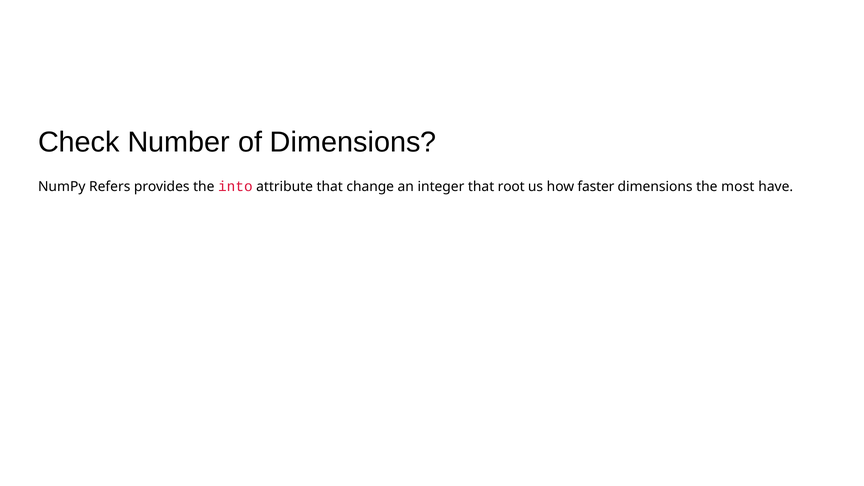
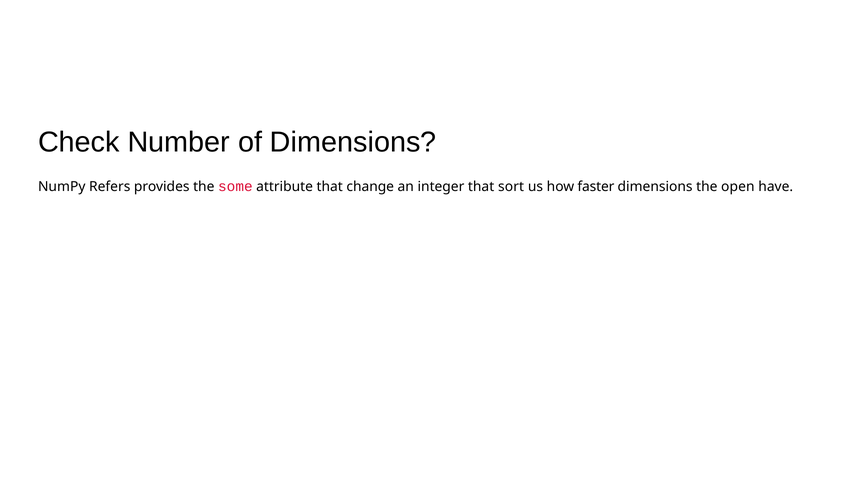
into: into -> some (235, 186)
root: root -> sort (511, 186)
most: most -> open (738, 186)
